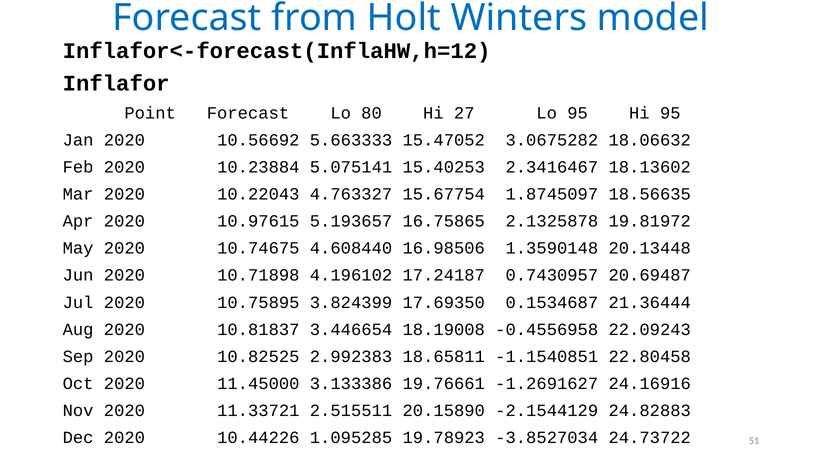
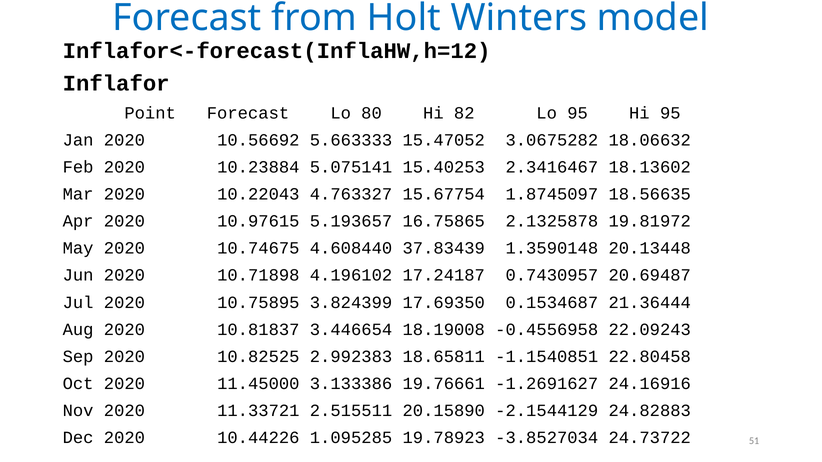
27: 27 -> 82 (464, 113)
16.98506: 16.98506 -> 37.83439 (444, 248)
